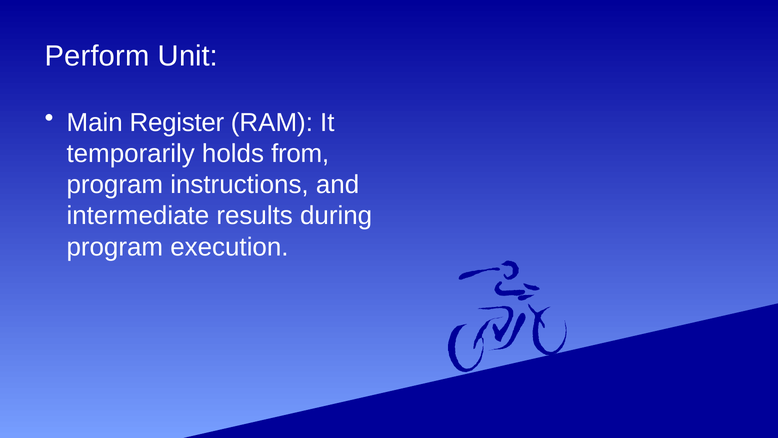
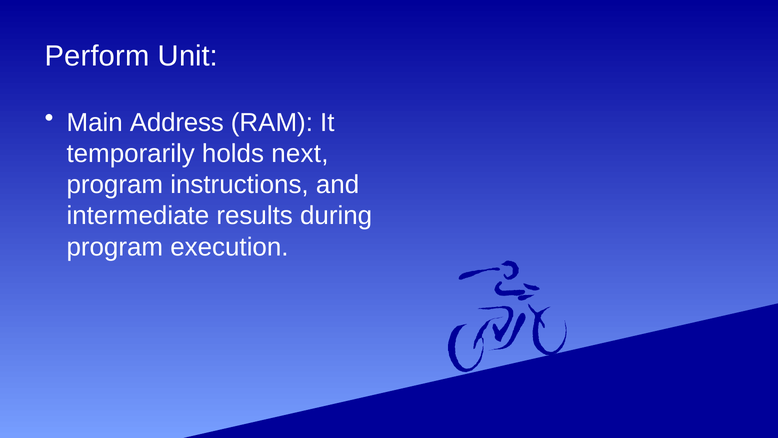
Register: Register -> Address (177, 122)
from: from -> next (300, 153)
